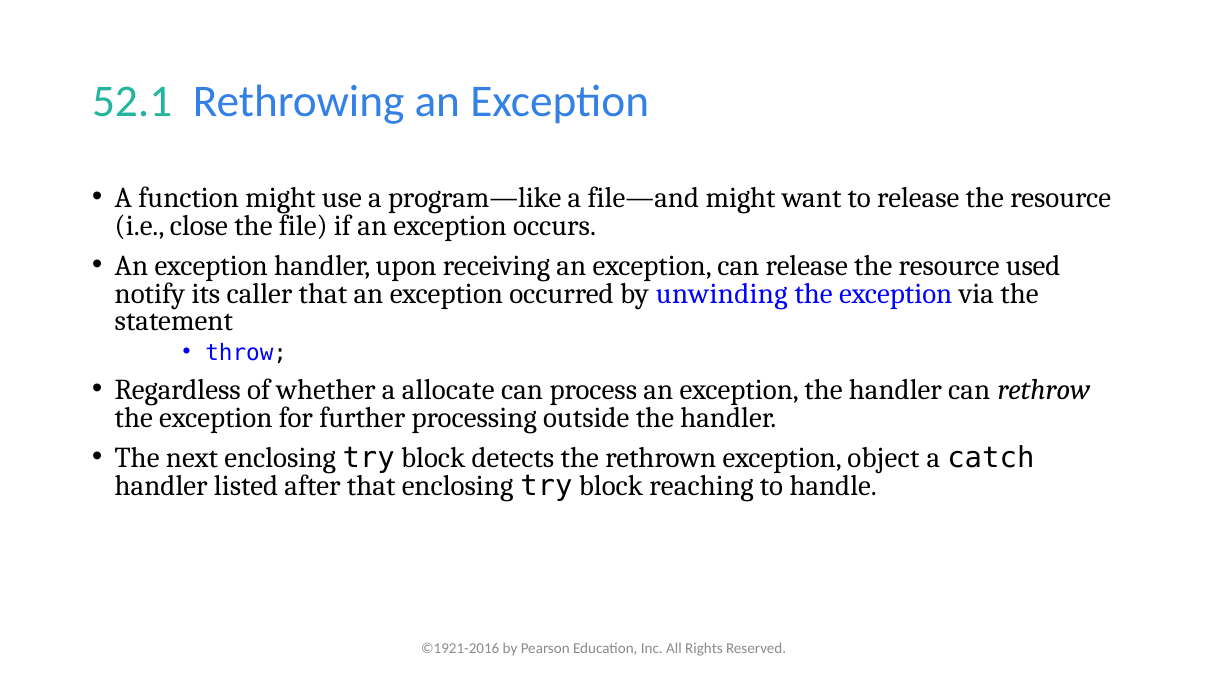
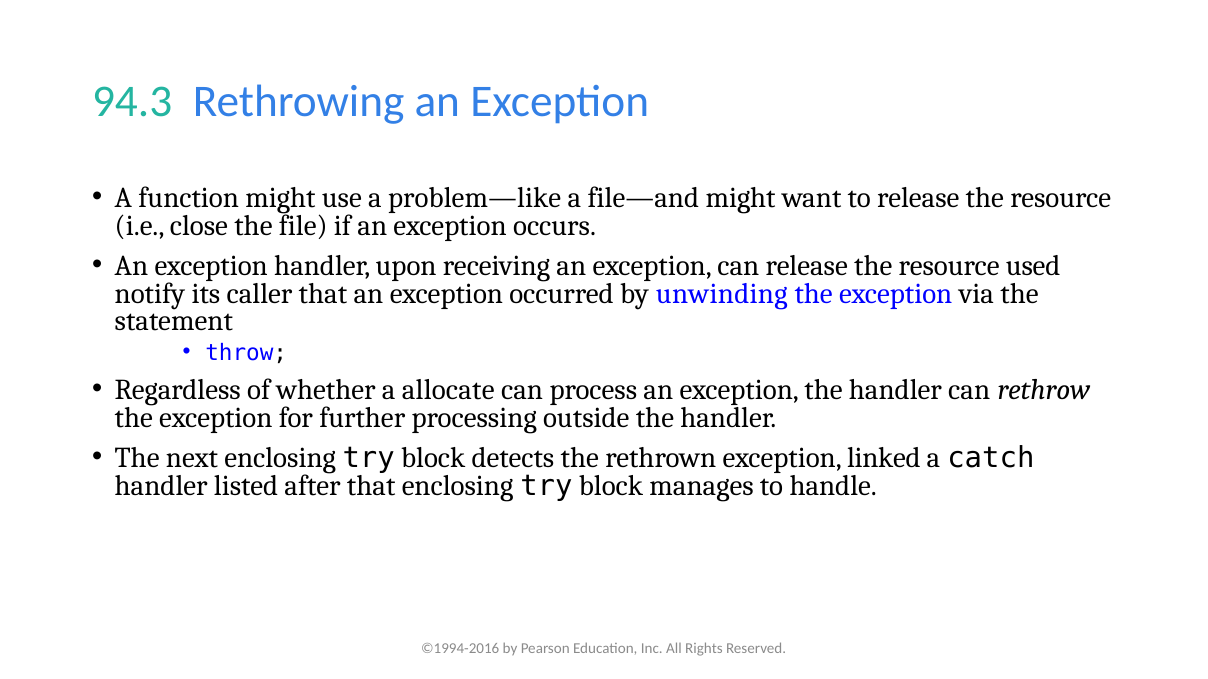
52.1: 52.1 -> 94.3 (132, 102)
program—like: program—like -> problem—like (475, 198)
object: object -> linked (884, 458)
reaching: reaching -> manages (702, 486)
©1921-2016: ©1921-2016 -> ©1994-2016 (460, 649)
